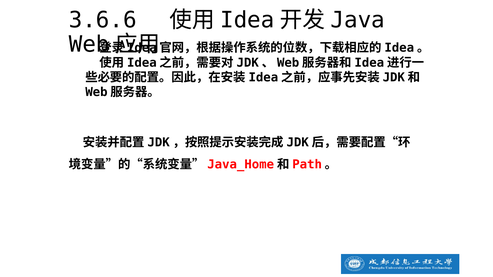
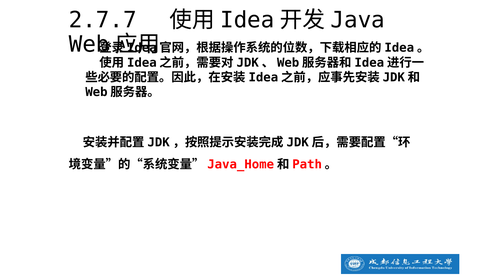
3.6.6: 3.6.6 -> 2.7.7 (103, 20)
